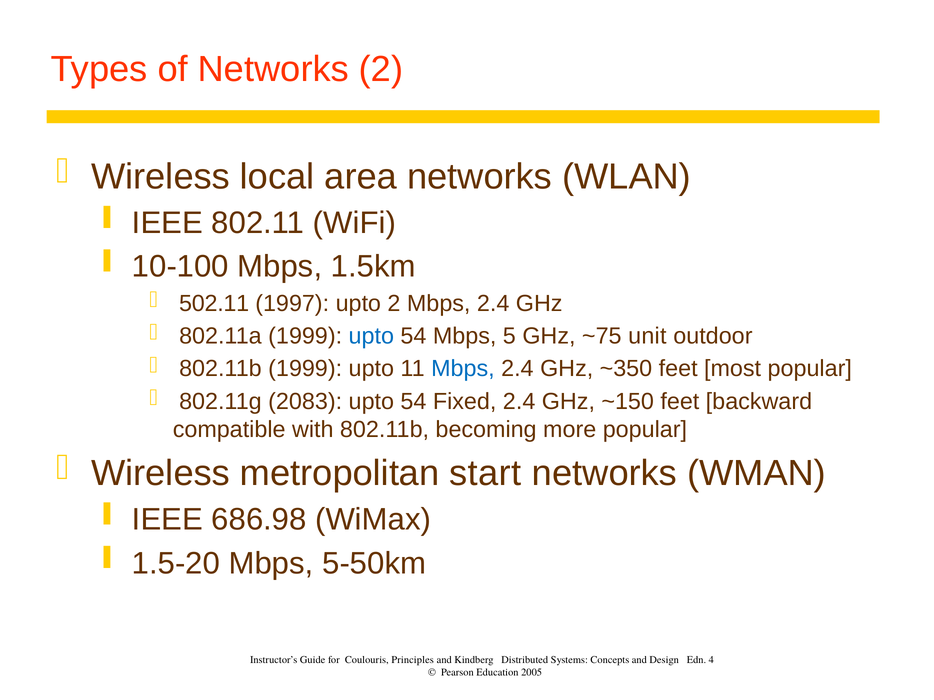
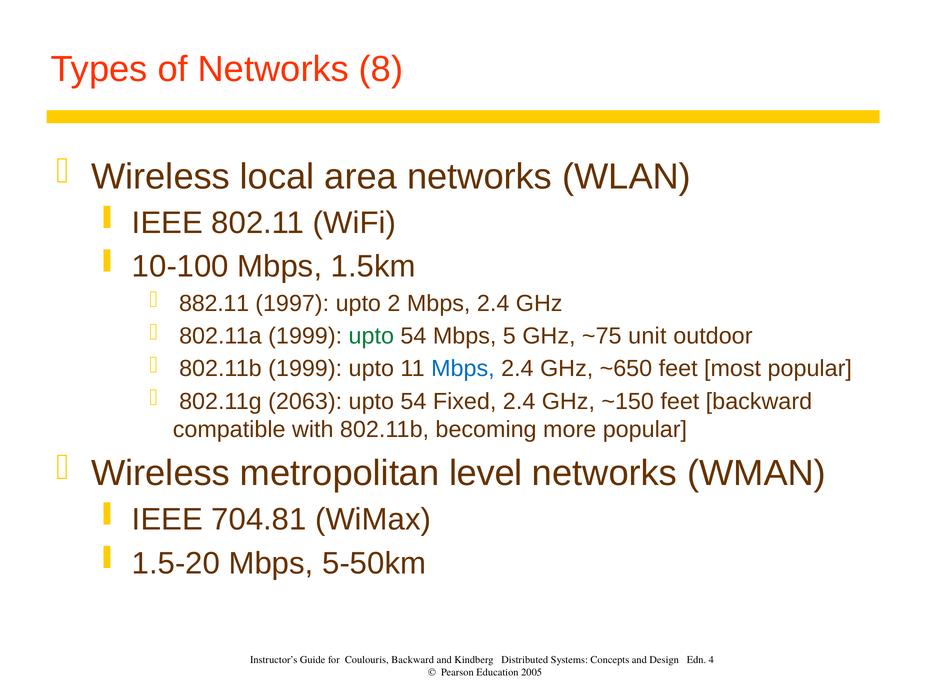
Networks 2: 2 -> 8 (381, 69)
502.11: 502.11 -> 882.11 (214, 304)
upto colour: blue -> green (371, 336)
~350: ~350 -> ~650 (626, 369)
2083: 2083 -> 2063 (305, 402)
start: start -> level (486, 474)
686.98: 686.98 -> 704.81 (259, 520)
Coulouris Principles: Principles -> Backward (413, 660)
